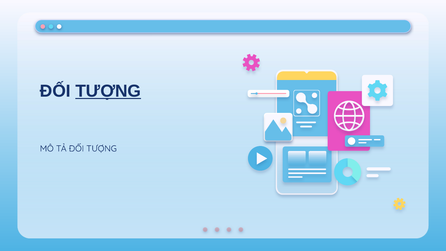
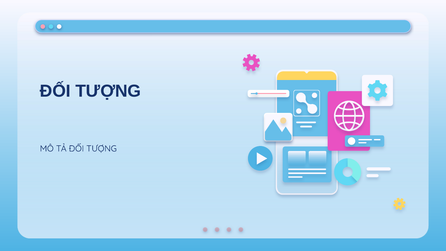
TƯỢNG underline: present -> none (108, 91)
